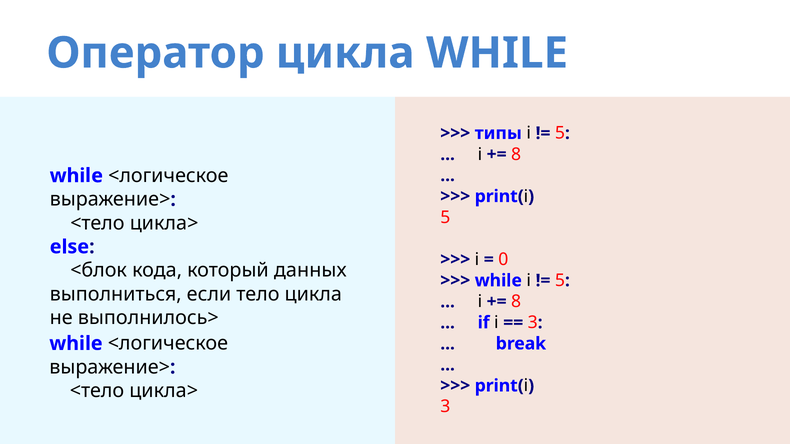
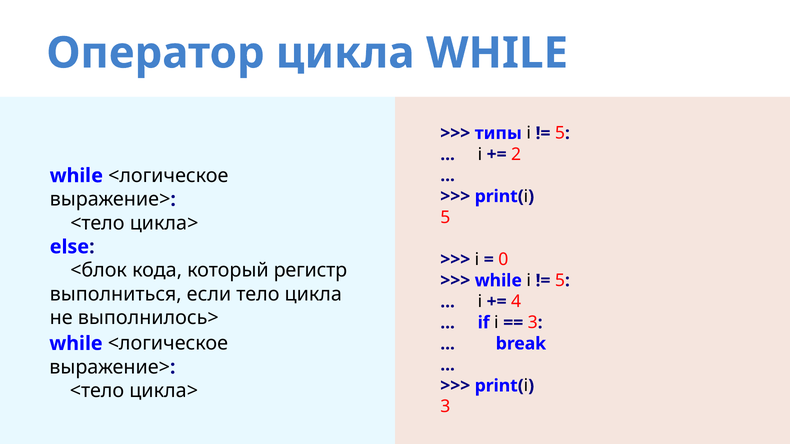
8: 8 -> 2 (516, 154)
данных: данных -> регистр (310, 271)
8: 8 -> 4 (516, 302)
